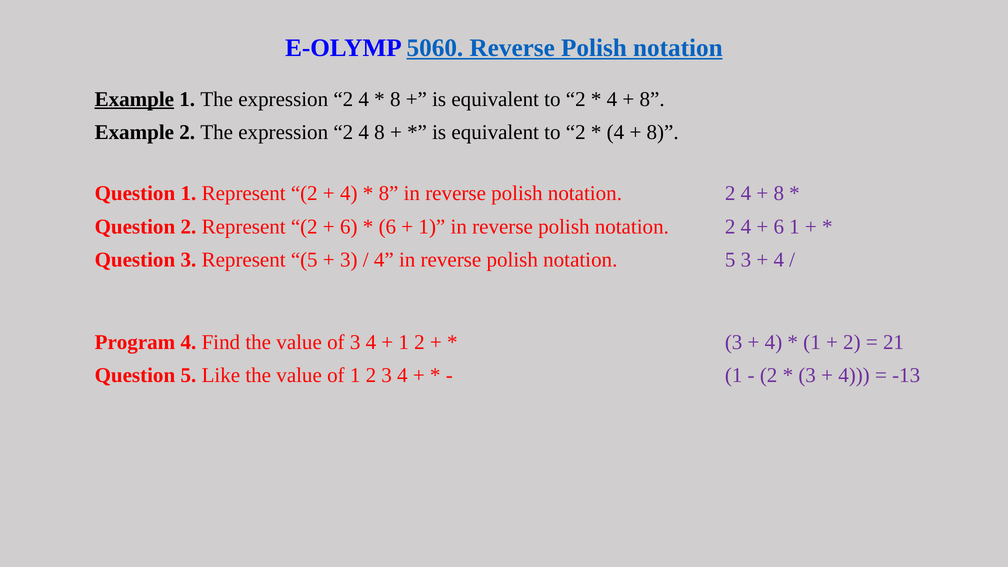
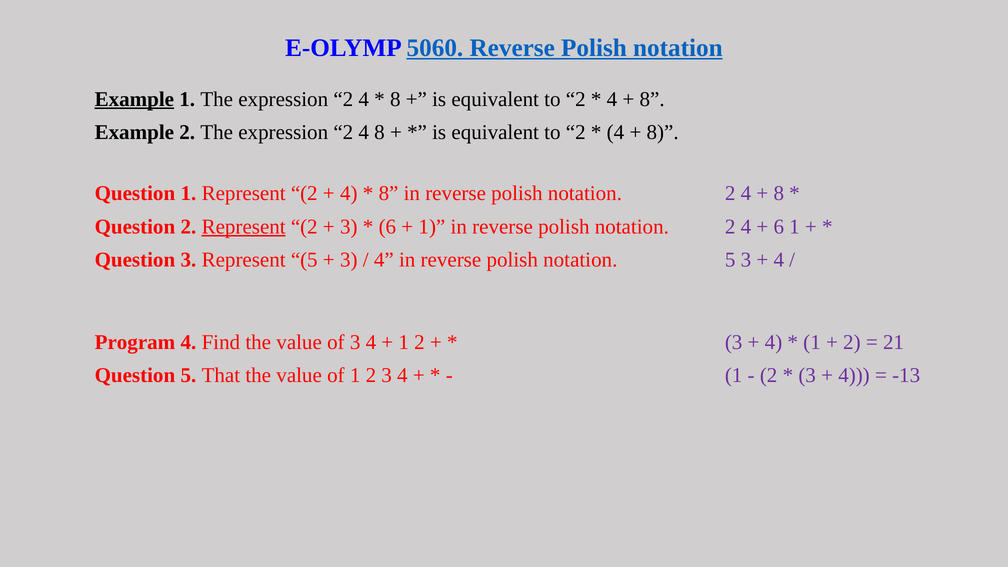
Represent underline: none -> present (244, 227)
6: 6 -> 3 (349, 227)
Like: Like -> That (221, 375)
